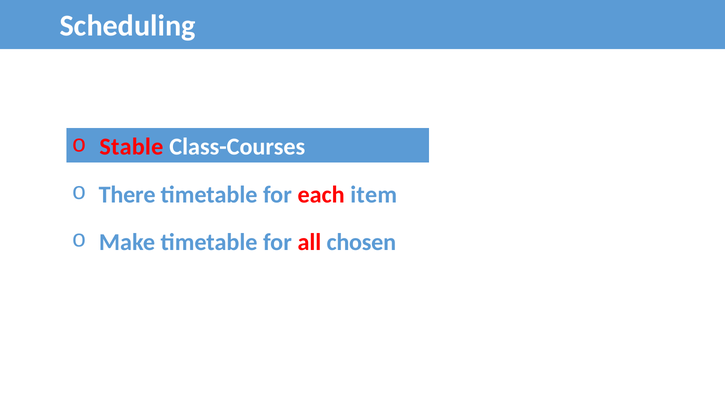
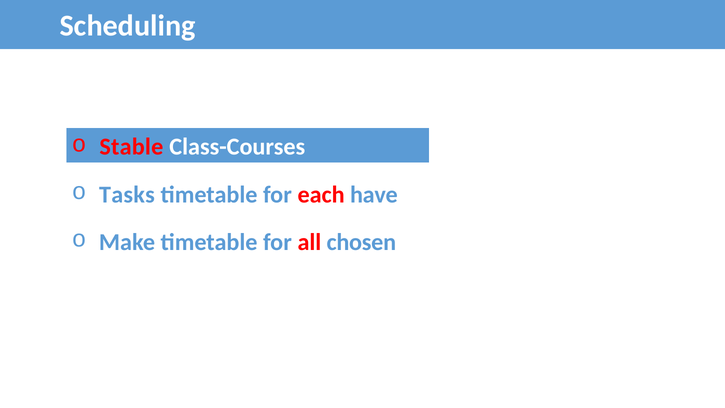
There: There -> Tasks (127, 194)
item: item -> have (374, 194)
